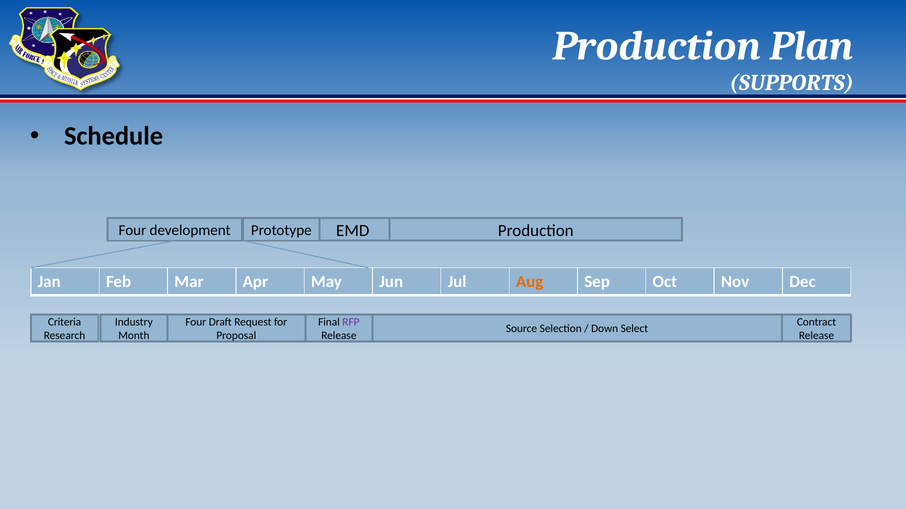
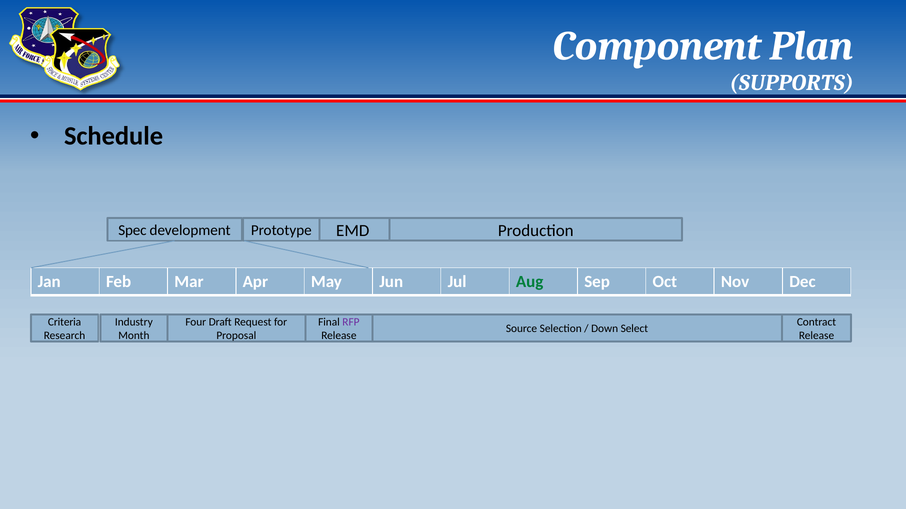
Production: Production -> Component (657, 46)
Four: Four -> Spec (132, 231)
Aug colour: orange -> green (530, 282)
